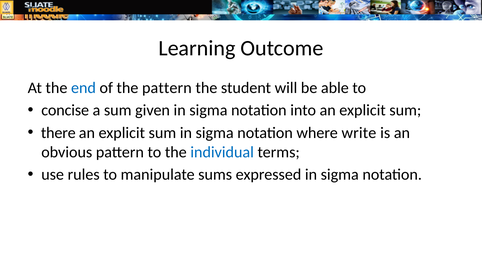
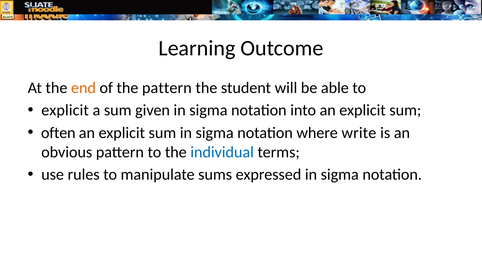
end colour: blue -> orange (83, 88)
concise: concise -> explicit (65, 110)
there: there -> often (58, 133)
